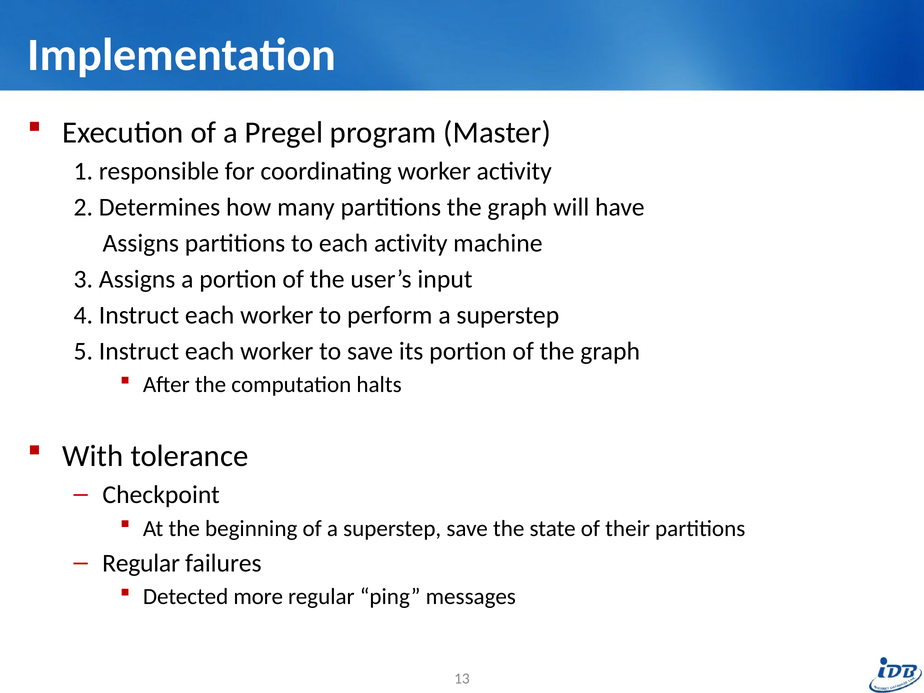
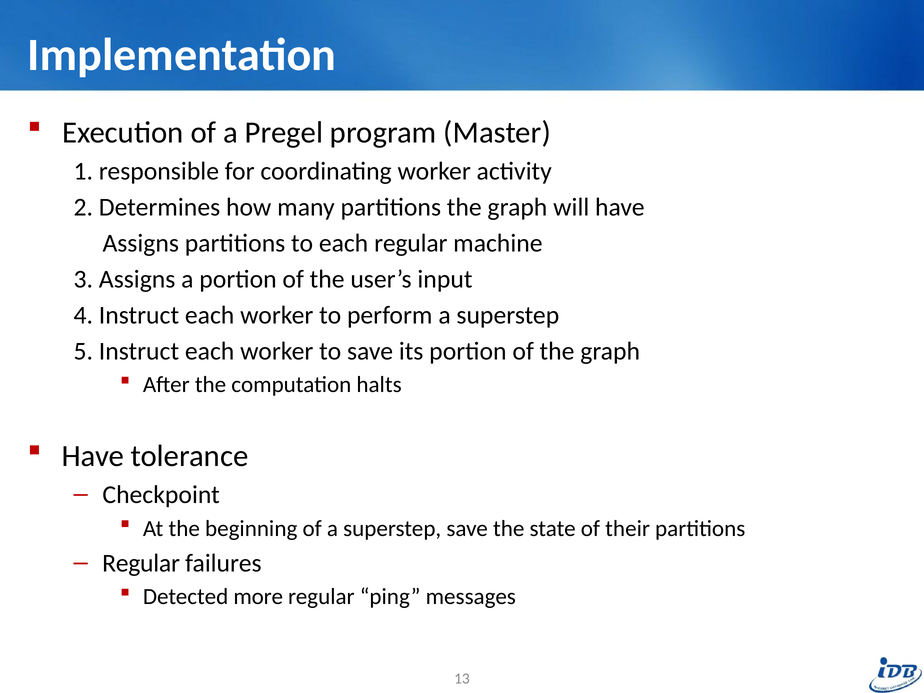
each activity: activity -> regular (411, 243)
With: With -> Have (93, 456)
